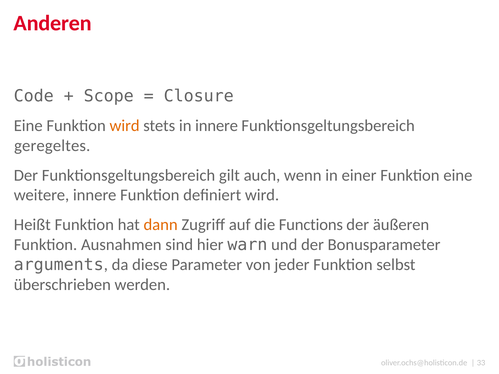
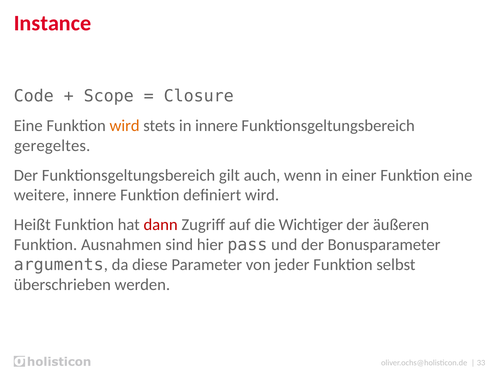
Anderen: Anderen -> Instance (53, 23)
dann colour: orange -> red (161, 225)
Functions: Functions -> Wichtiger (311, 225)
warn: warn -> pass (247, 245)
